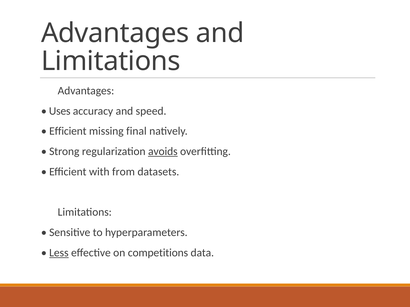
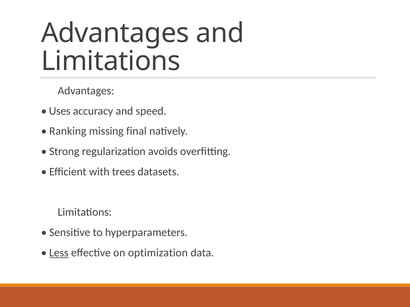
Efficient: Efficient -> Ranking (68, 131)
avoids underline: present -> none (163, 152)
from: from -> trees (124, 172)
competitions: competitions -> optimization (158, 253)
